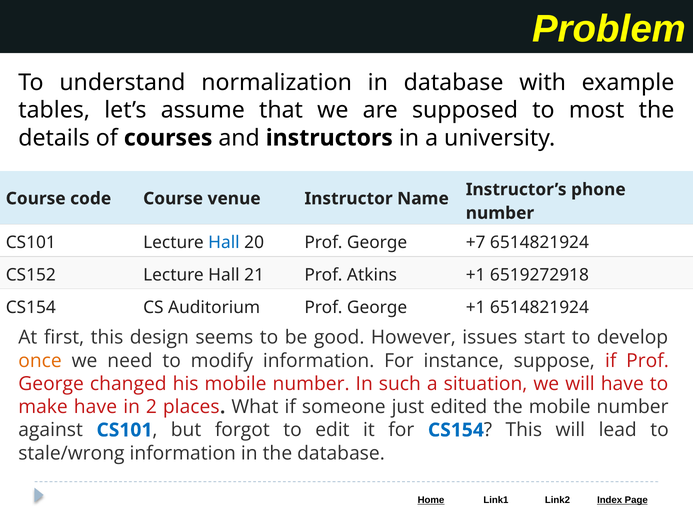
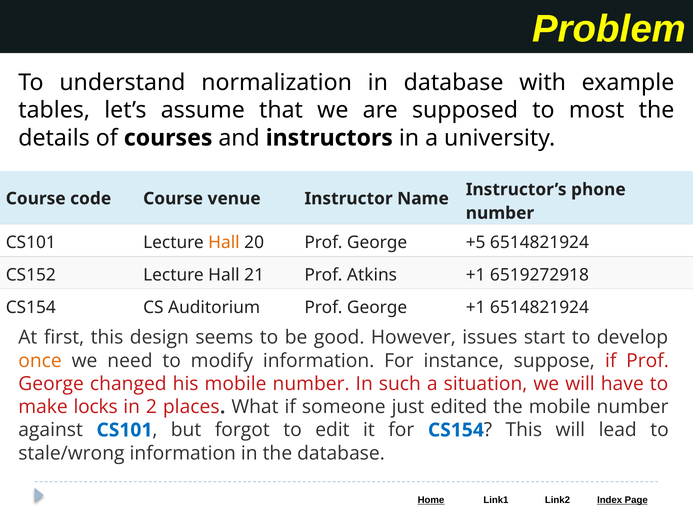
Hall colour: blue -> orange (224, 243)
+7: +7 -> +5 (476, 243)
make have: have -> locks (96, 407)
